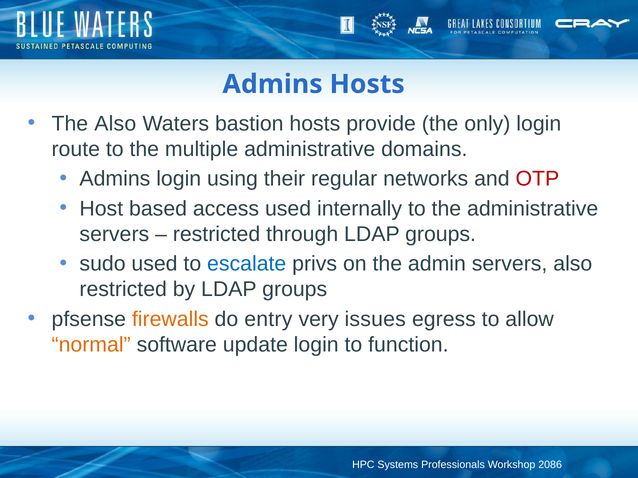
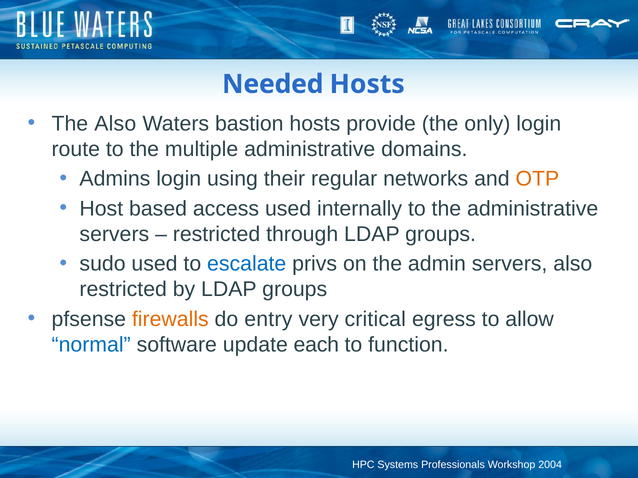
Admins: Admins -> Needed (273, 84)
OTP colour: red -> orange (537, 179)
issues: issues -> critical (375, 319)
normal colour: orange -> blue (91, 345)
update login: login -> each (316, 345)
2086: 2086 -> 2004 (550, 465)
